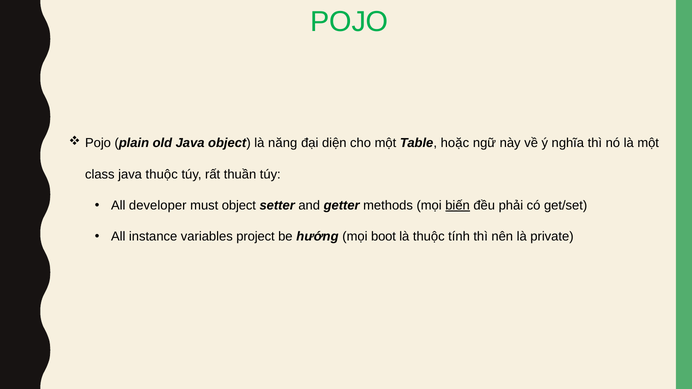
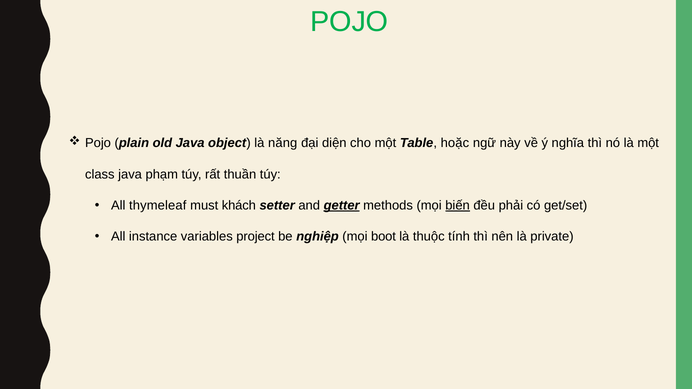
java thuộc: thuộc -> phạm (162, 174)
developer: developer -> thymeleaf (158, 206)
must object: object -> khách (239, 206)
getter underline: none -> present (342, 206)
hướng: hướng -> nghiệp (318, 237)
